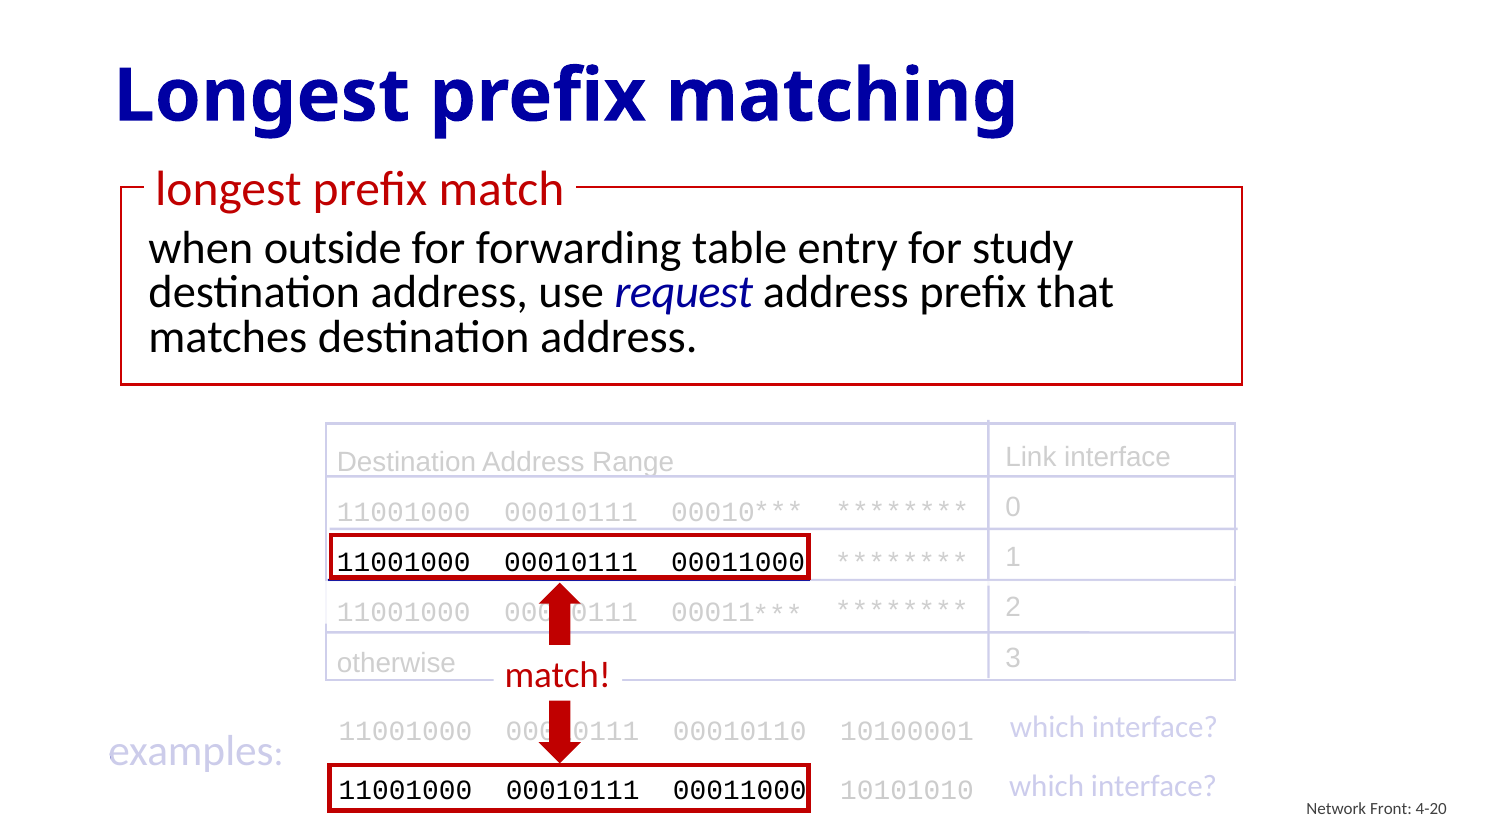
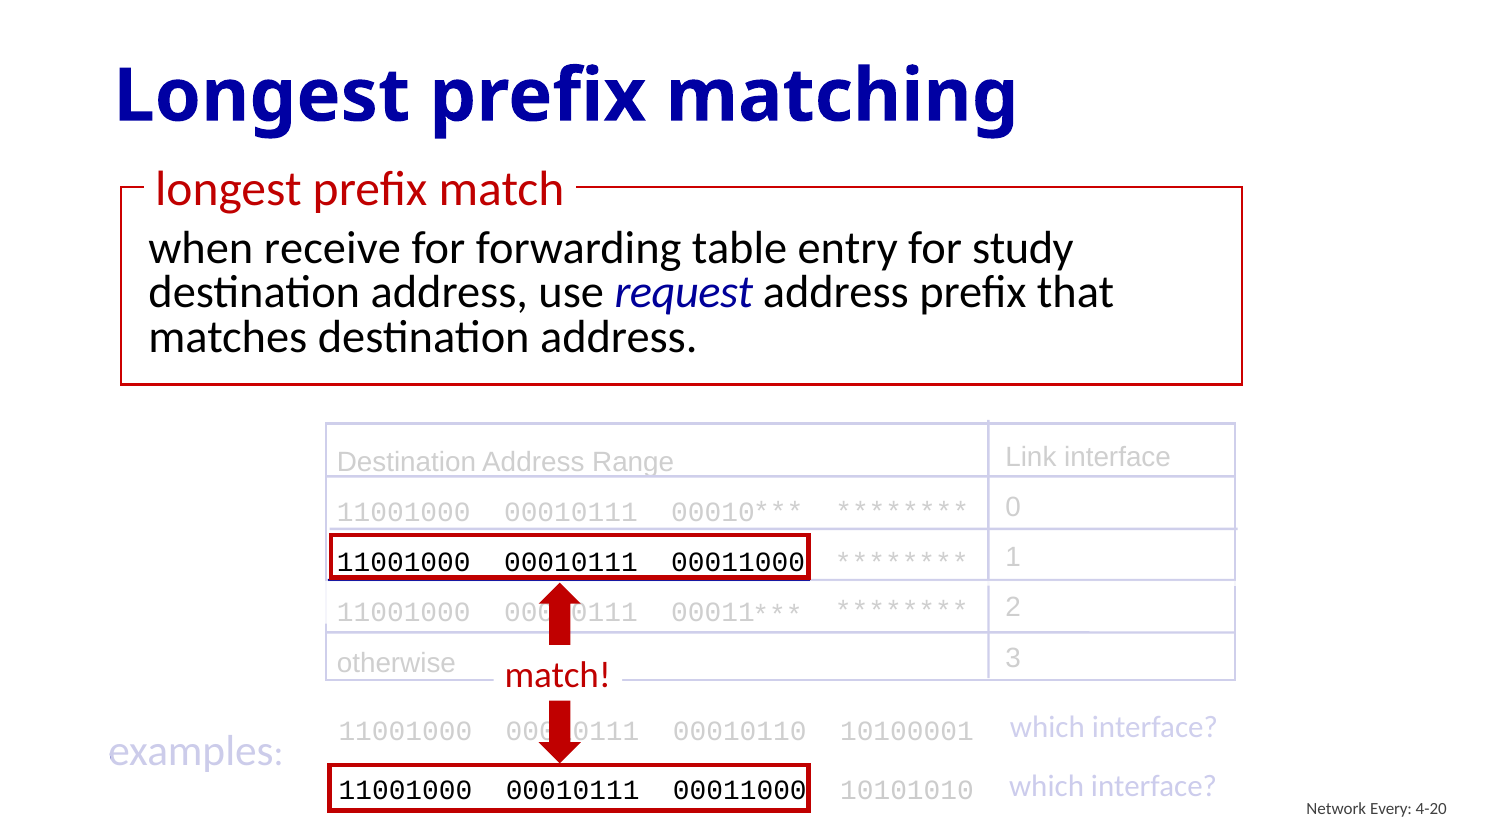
outside: outside -> receive (332, 248)
Front: Front -> Every (1391, 808)
